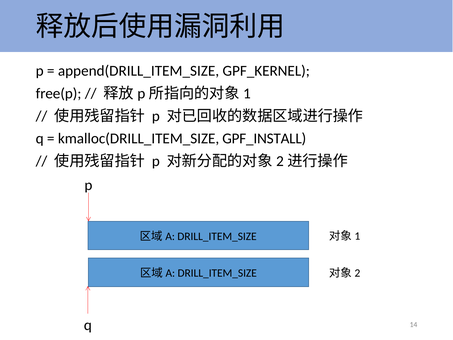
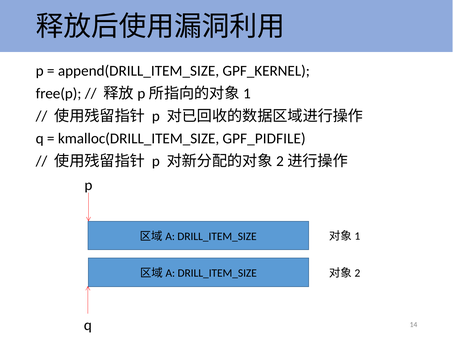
GPF_INSTALL: GPF_INSTALL -> GPF_PIDFILE (264, 139)
